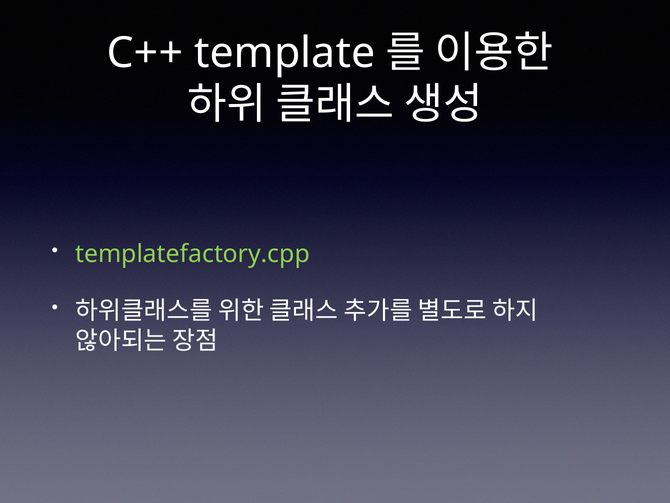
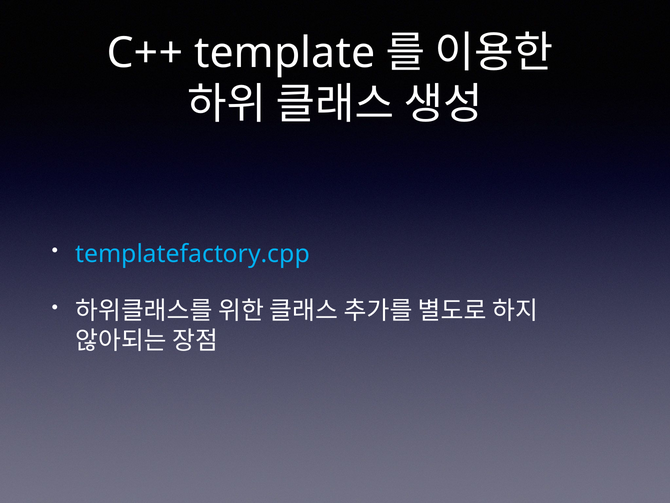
templatefactory.cpp colour: light green -> light blue (193, 254)
